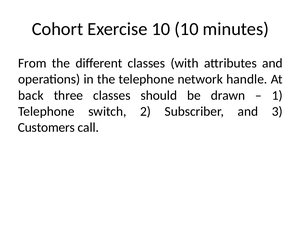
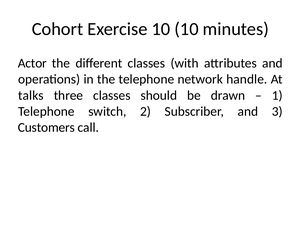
From: From -> Actor (32, 63)
back: back -> talks (31, 95)
